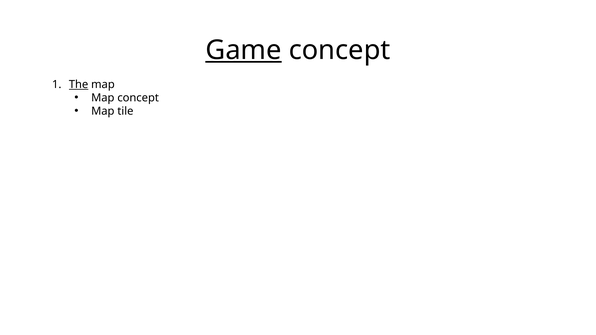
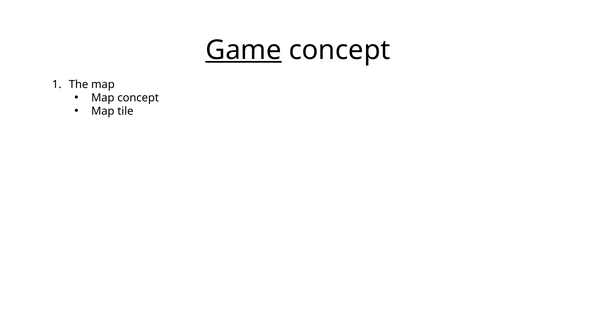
The underline: present -> none (79, 84)
